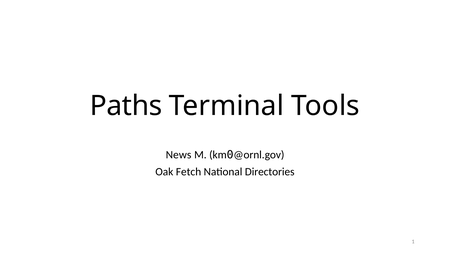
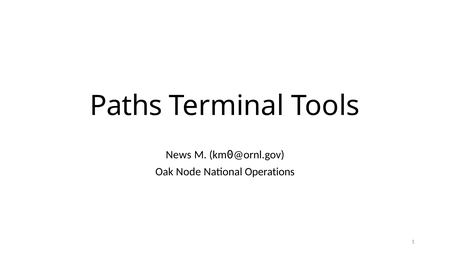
Fetch: Fetch -> Node (188, 172)
Directories: Directories -> Operations (270, 172)
